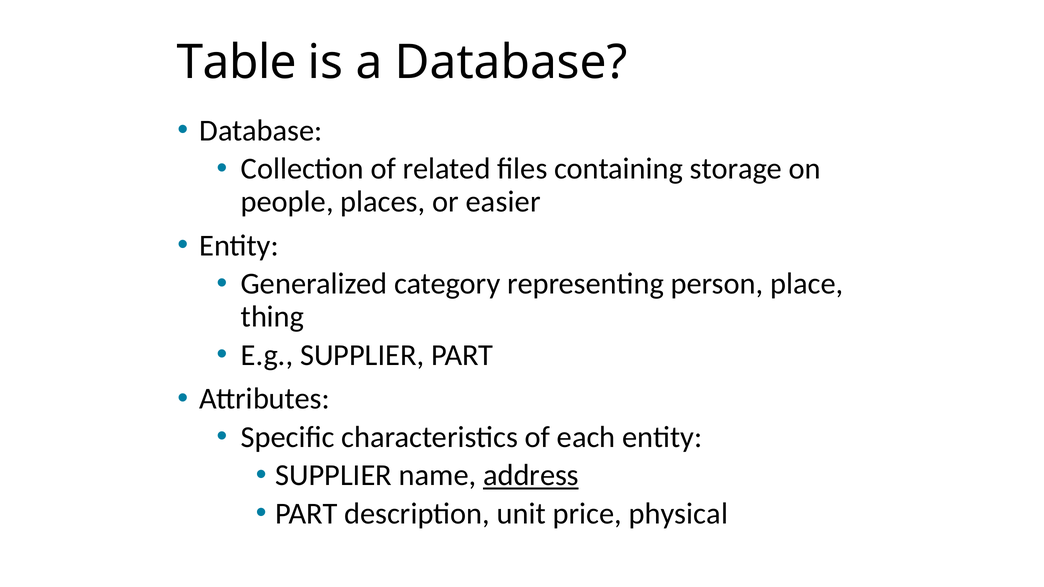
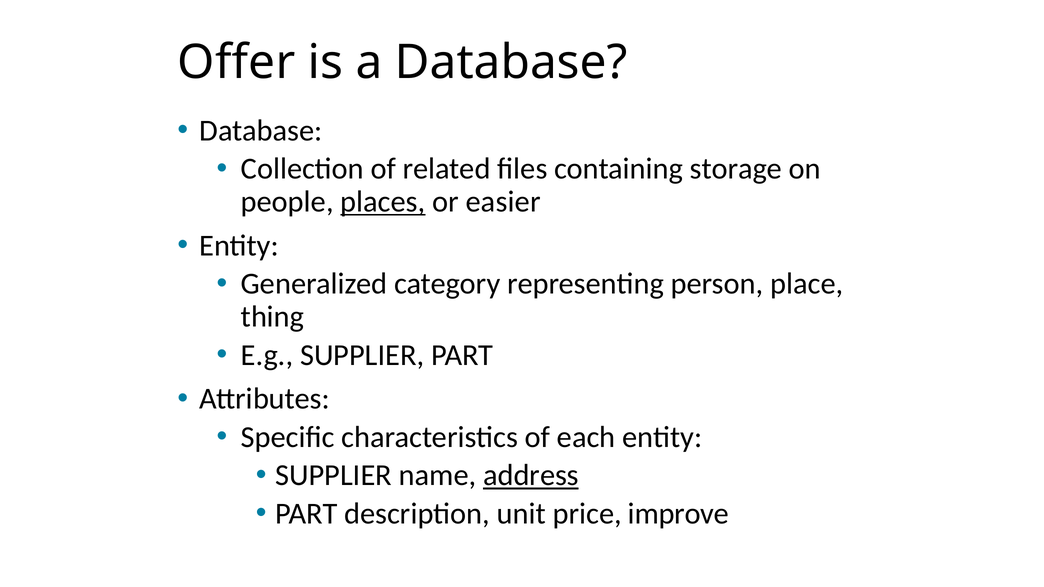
Table: Table -> Offer (236, 62)
places underline: none -> present (383, 202)
physical: physical -> improve (678, 514)
